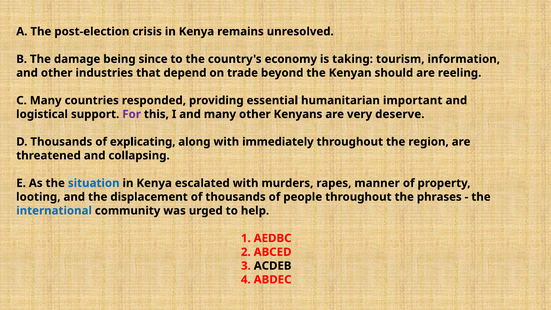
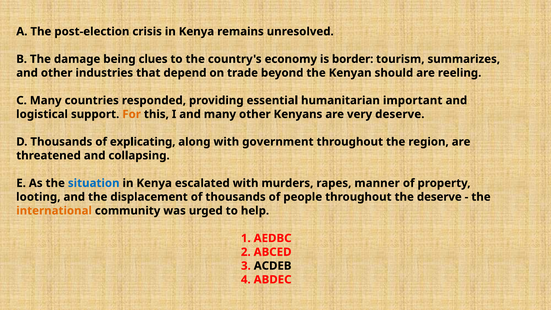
since: since -> clues (153, 59)
taking: taking -> border (353, 59)
information: information -> summarizes (464, 59)
For colour: purple -> orange (132, 114)
immediately: immediately -> government (278, 142)
the phrases: phrases -> deserve (439, 197)
international colour: blue -> orange (54, 211)
